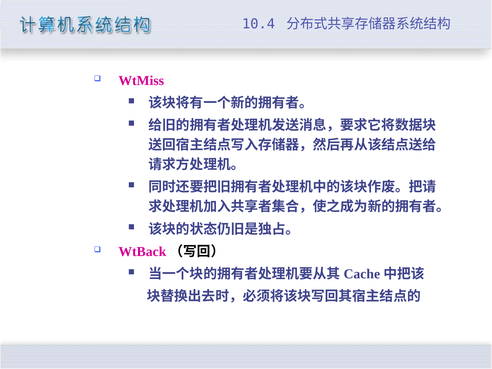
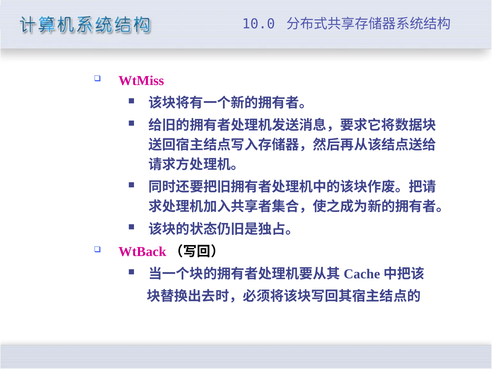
10.4: 10.4 -> 10.0 (259, 24)
